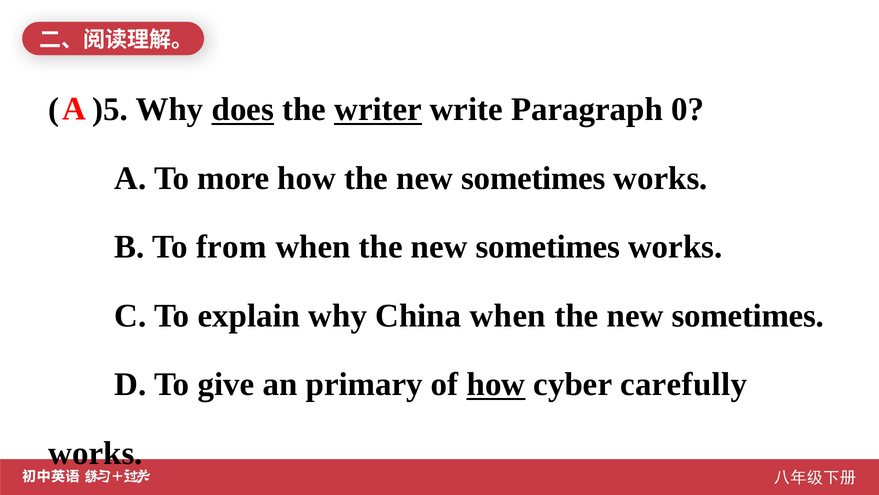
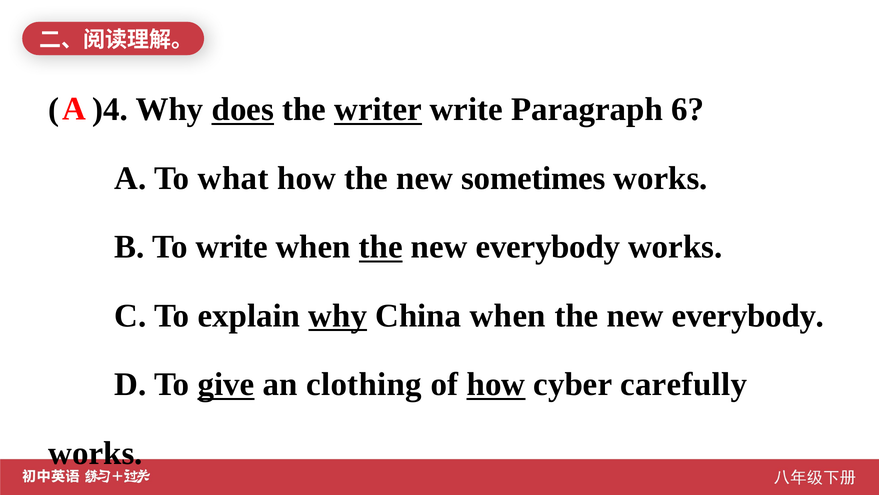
)5: )5 -> )4 (110, 109)
0: 0 -> 6 (688, 109)
more: more -> what (233, 178)
To from: from -> write (232, 247)
the underline: none -> present (381, 247)
sometimes: sometimes -> everybody (548, 247)
why underline: none -> present (338, 315)
sometimes: sometimes -> everybody (748, 315)
give underline: none -> present (226, 384)
primary: primary -> clothing (364, 384)
